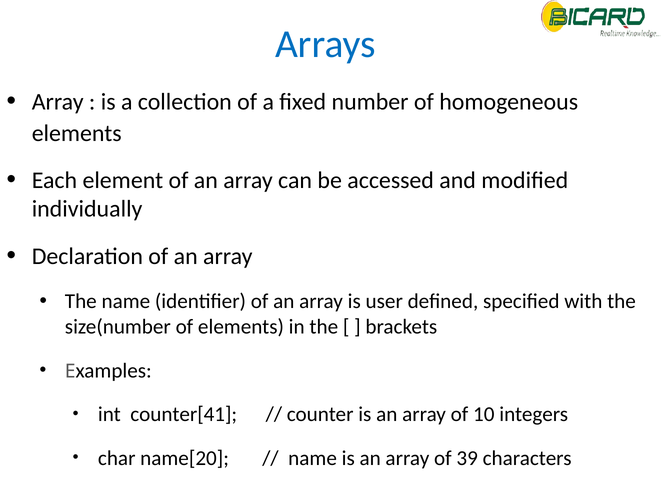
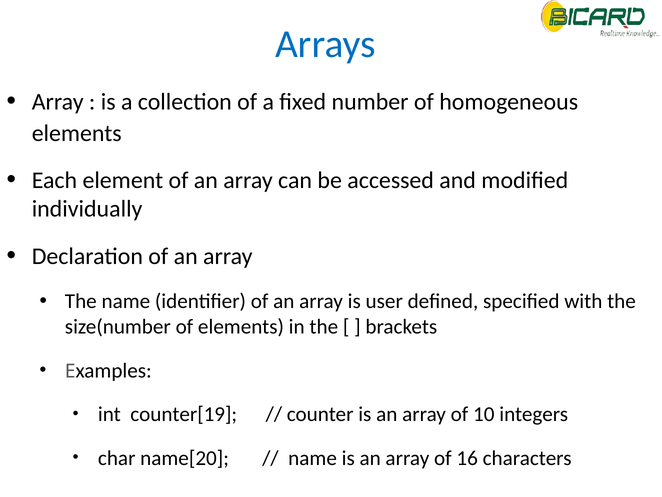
counter[41: counter[41 -> counter[19 (184, 414)
39: 39 -> 16 (467, 458)
